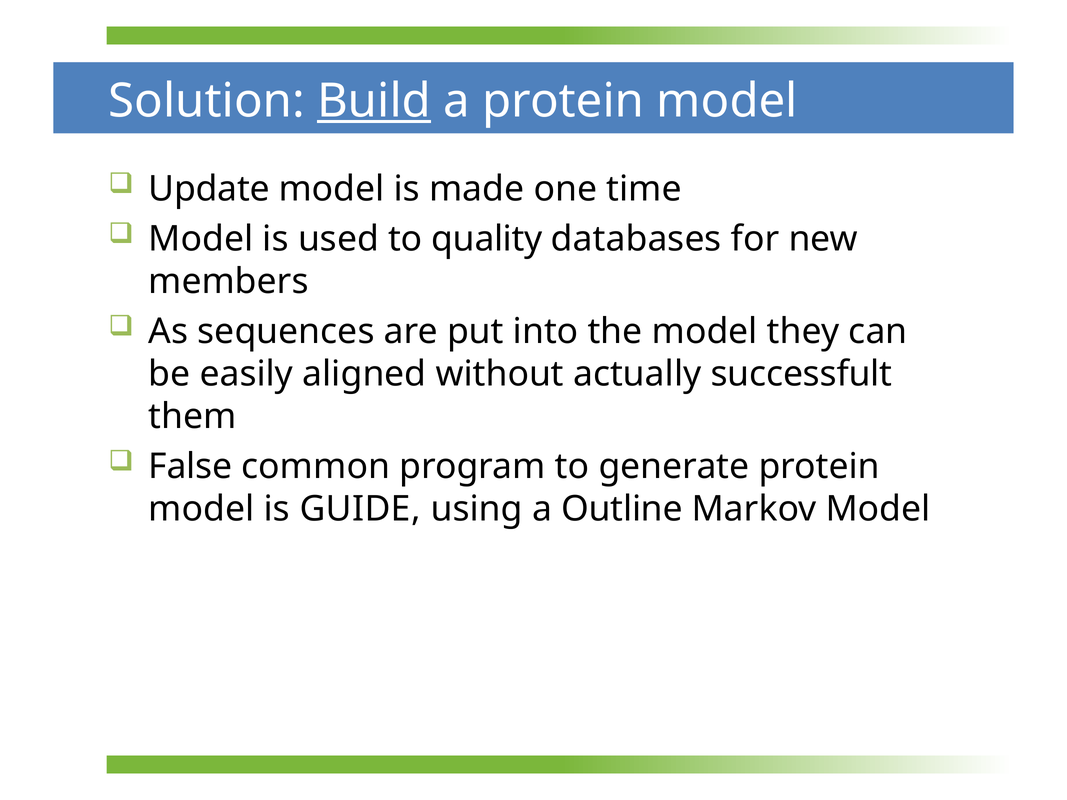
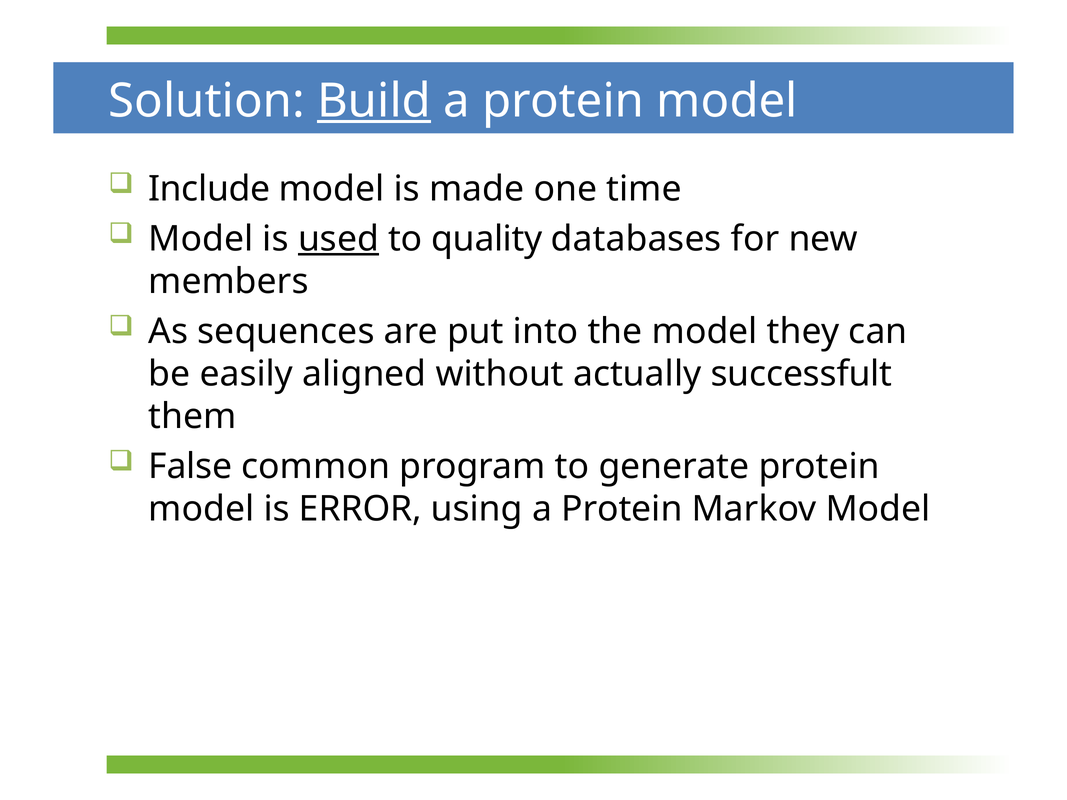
Update: Update -> Include (209, 189)
used underline: none -> present (338, 239)
GUIDE: GUIDE -> ERROR (360, 509)
using a Outline: Outline -> Protein (622, 509)
